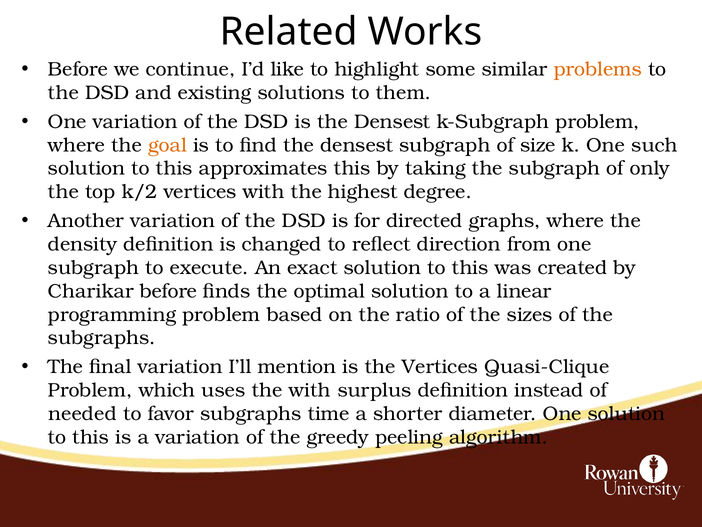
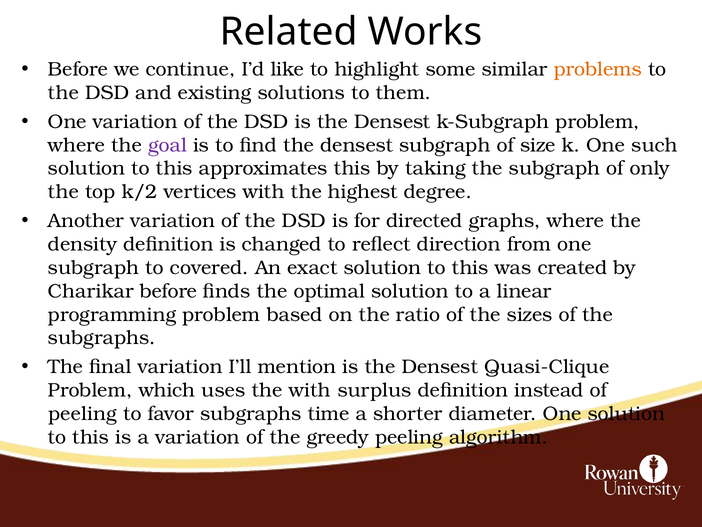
goal colour: orange -> purple (168, 145)
execute: execute -> covered (209, 267)
mention is the Vertices: Vertices -> Densest (440, 367)
needed: needed -> peeling (82, 413)
